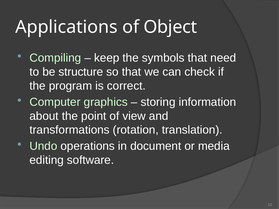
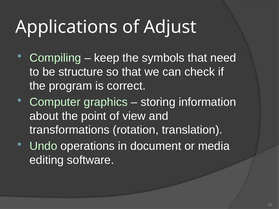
Object: Object -> Adjust (170, 27)
